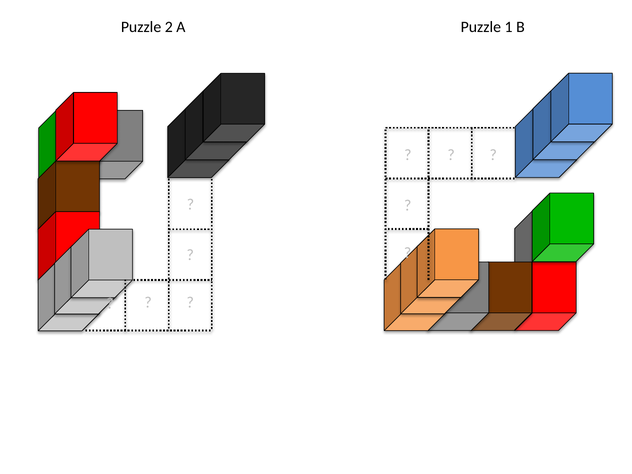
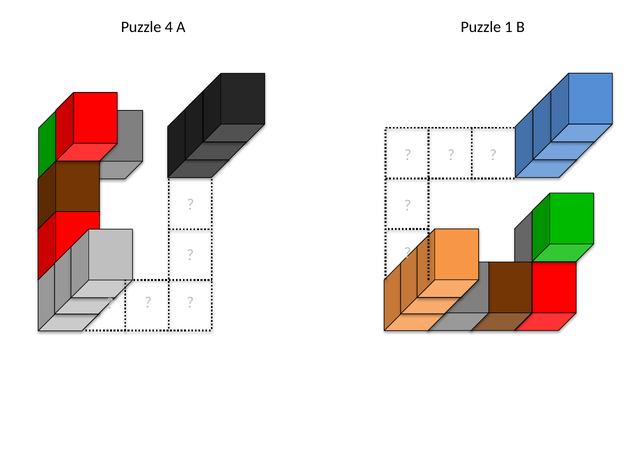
2: 2 -> 4 (169, 27)
